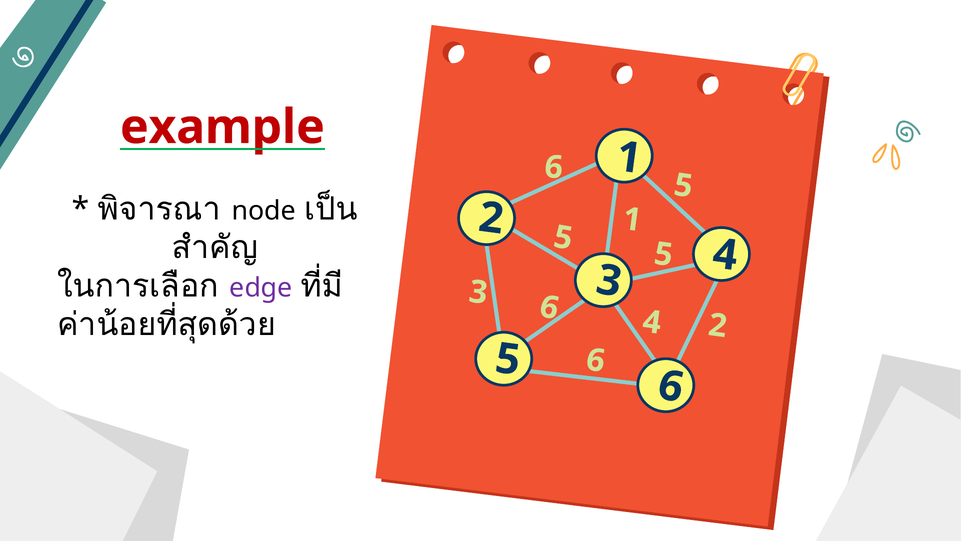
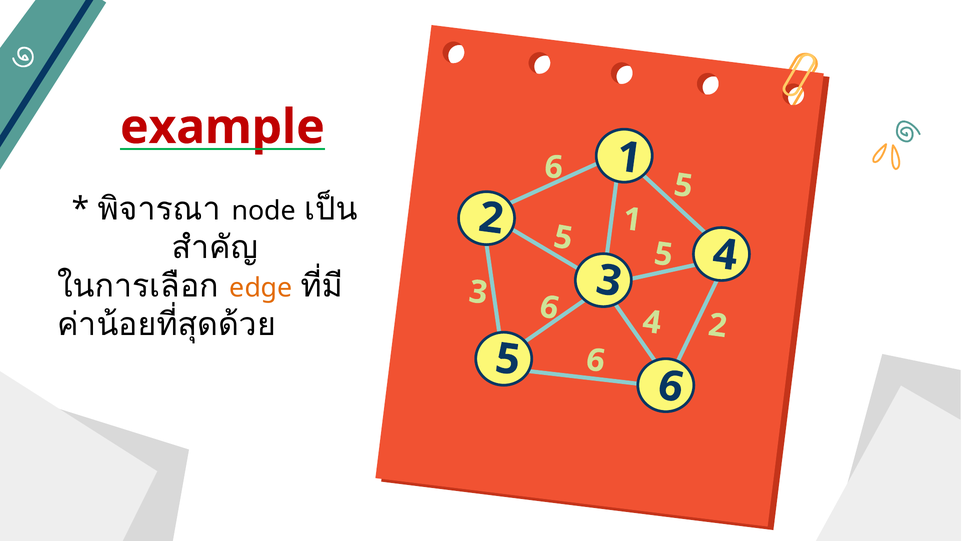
edge colour: purple -> orange (261, 288)
